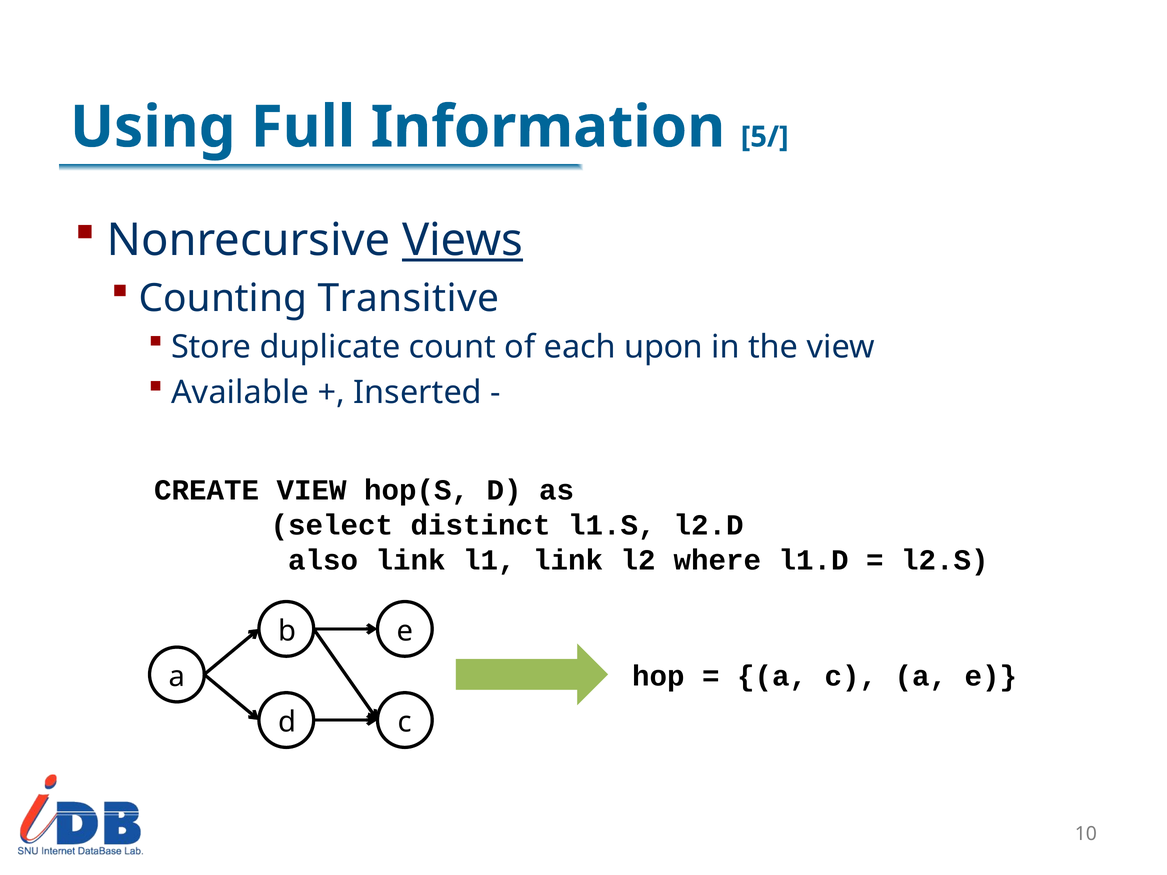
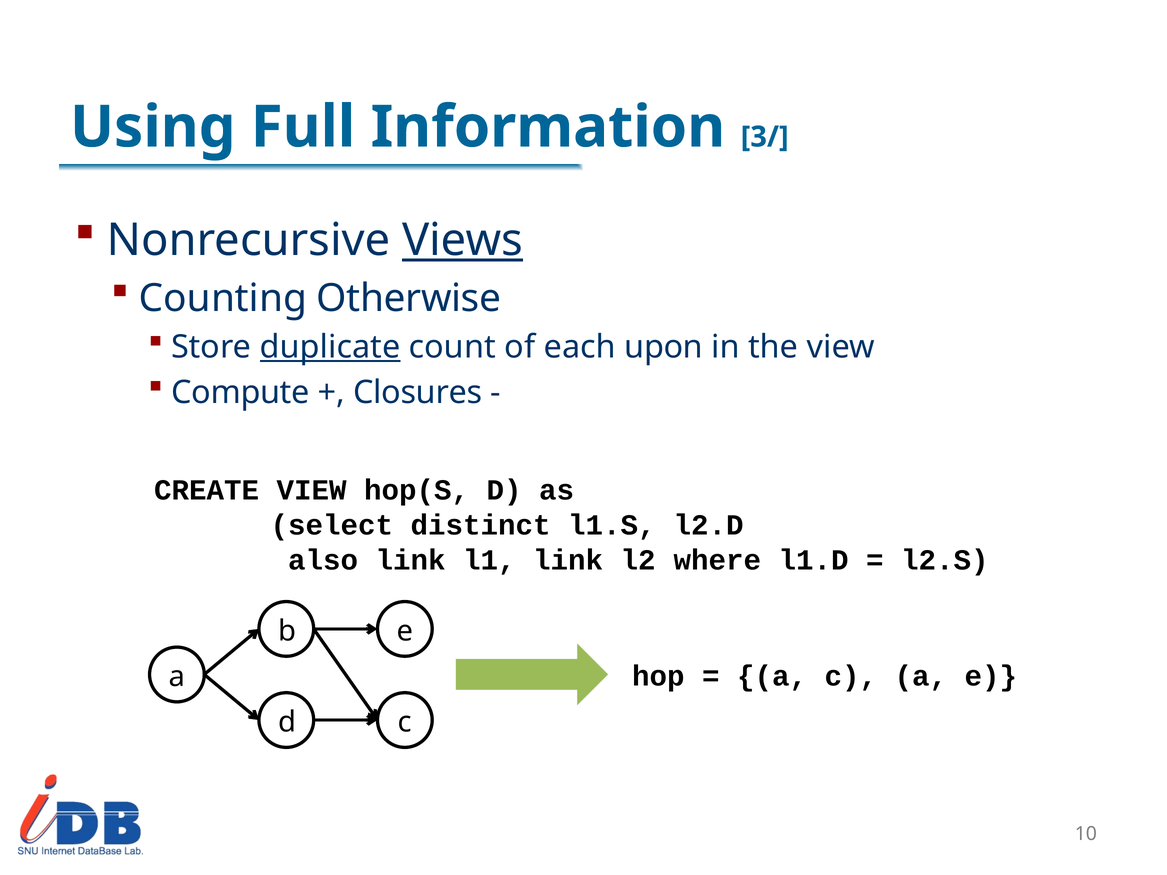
5/: 5/ -> 3/ (765, 137)
Transitive: Transitive -> Otherwise (409, 298)
duplicate underline: none -> present (330, 347)
Available: Available -> Compute (240, 393)
Inserted: Inserted -> Closures (418, 393)
